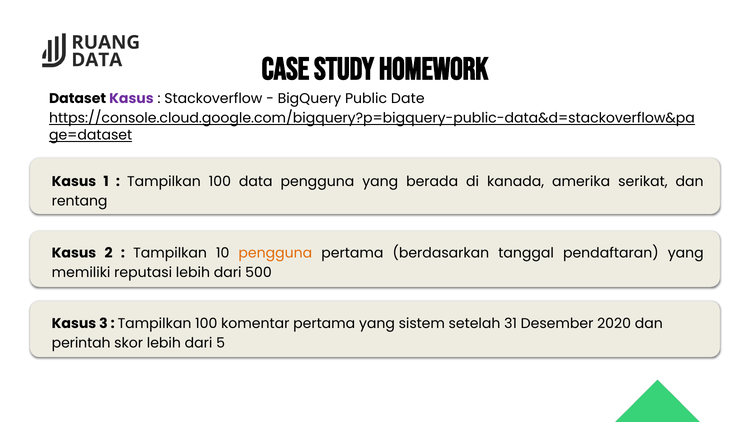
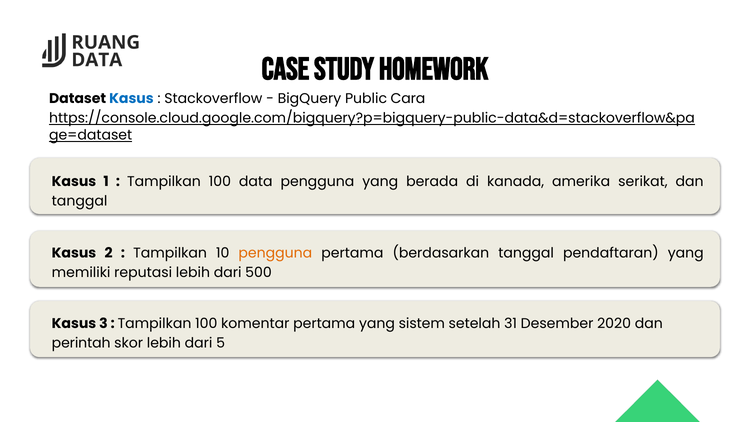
Kasus colour: purple -> blue (131, 98)
Date: Date -> Cara (408, 98)
rentang: rentang -> tanggal (80, 201)
